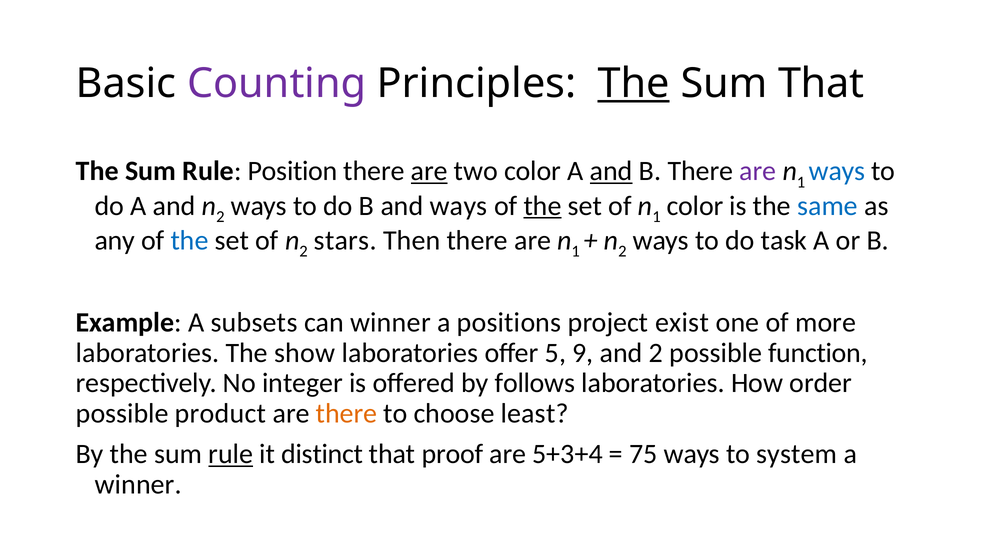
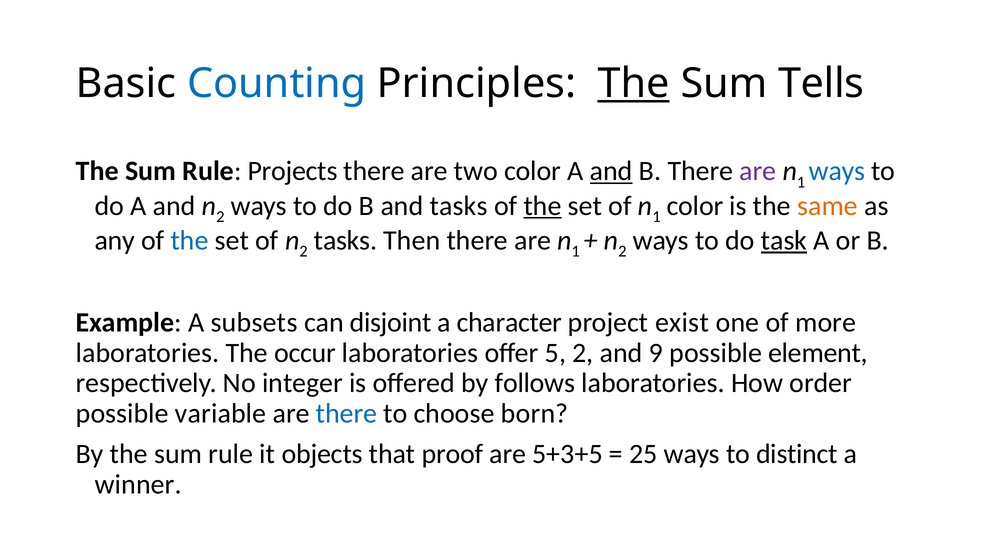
Counting colour: purple -> blue (277, 84)
Sum That: That -> Tells (821, 84)
Position: Position -> Projects (293, 171)
are underline: present -> none (429, 171)
and ways: ways -> tasks (459, 206)
same colour: blue -> orange (828, 206)
stars: stars -> tasks (346, 240)
task underline: none -> present (784, 240)
can winner: winner -> disjoint (391, 322)
positions: positions -> character (509, 322)
show: show -> occur (305, 353)
5 9: 9 -> 2 (583, 353)
and 2: 2 -> 9 (656, 353)
function: function -> element (818, 353)
product: product -> variable (221, 413)
there colour: orange -> blue (346, 413)
least: least -> born (535, 413)
rule underline: present -> none (231, 454)
distinct: distinct -> objects (322, 454)
5+3+4: 5+3+4 -> 5+3+5 (567, 454)
75: 75 -> 25 (643, 454)
system: system -> distinct (797, 454)
